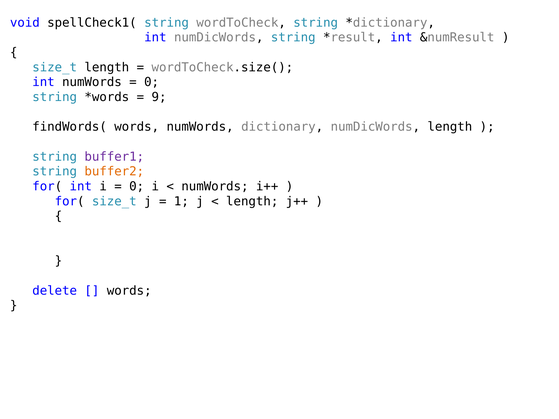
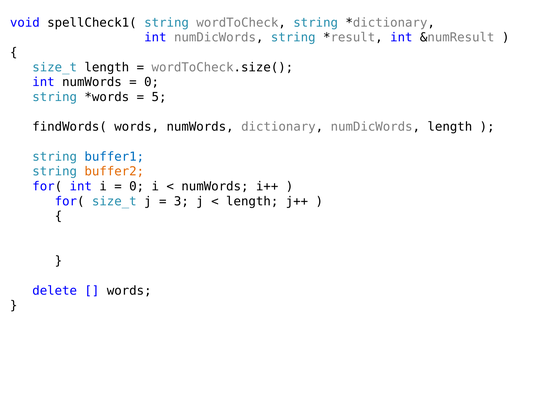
9: 9 -> 5 (159, 97)
buffer1 colour: purple -> blue (114, 157)
1: 1 -> 3 (181, 201)
